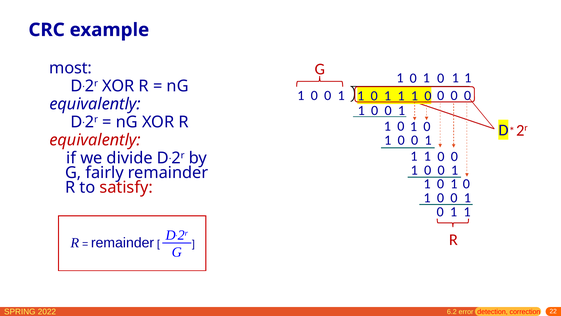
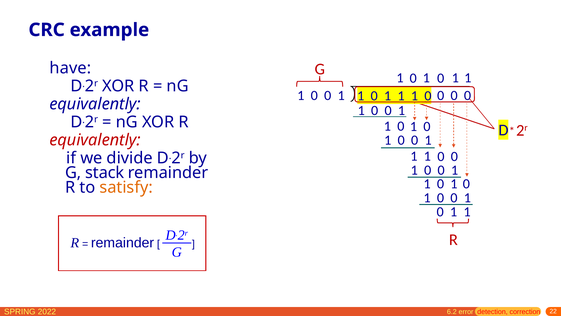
most: most -> have (70, 68)
fairly: fairly -> stack (105, 172)
satisfy colour: red -> orange (126, 187)
